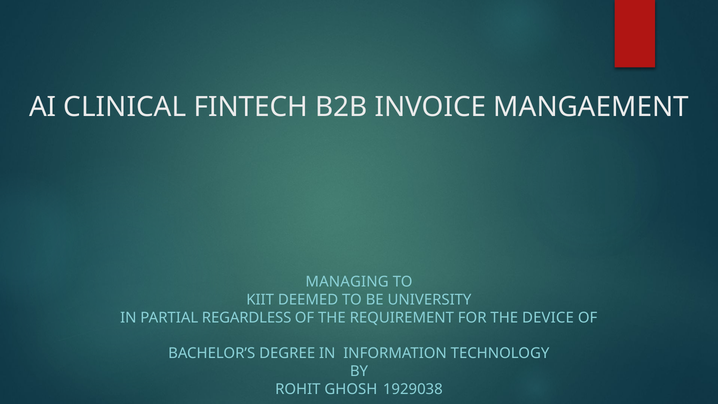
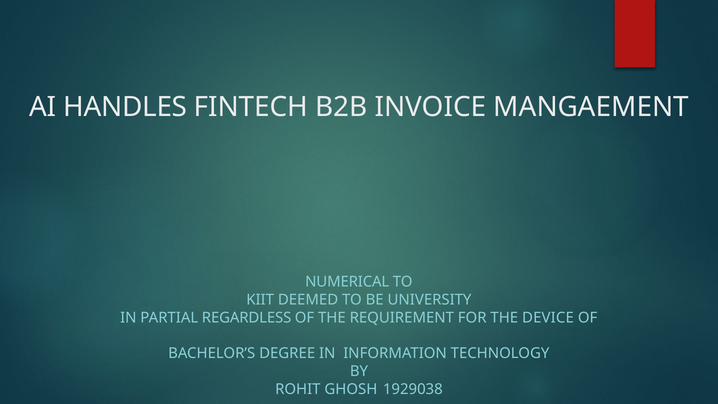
CLINICAL: CLINICAL -> HANDLES (125, 107)
MANAGING: MANAGING -> NUMERICAL (347, 282)
